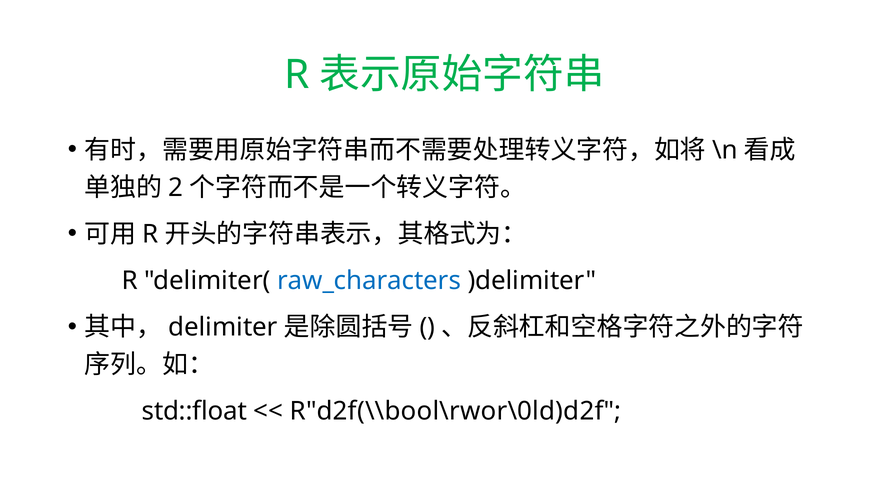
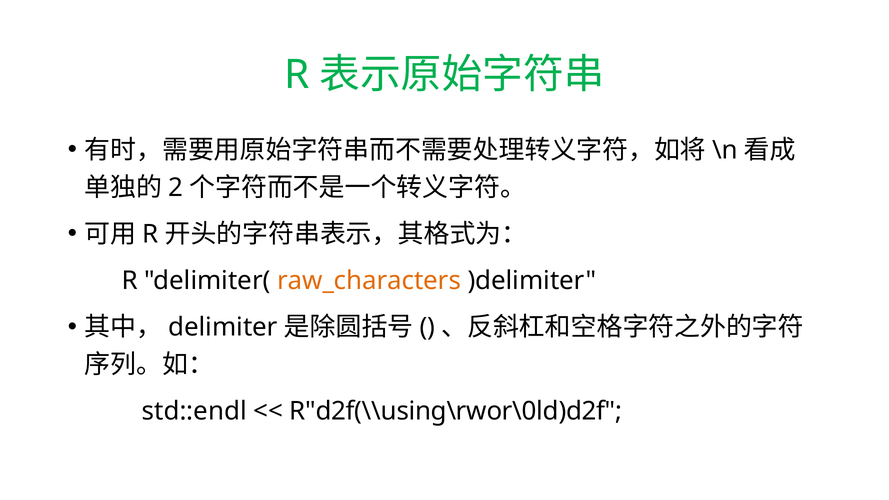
raw_characters colour: blue -> orange (369, 281)
std::float: std::float -> std::endl (194, 411)
R"d2f(\\bool\rwor\0ld)d2f: R"d2f(\\bool\rwor\0ld)d2f -> R"d2f(\\using\rwor\0ld)d2f (456, 411)
